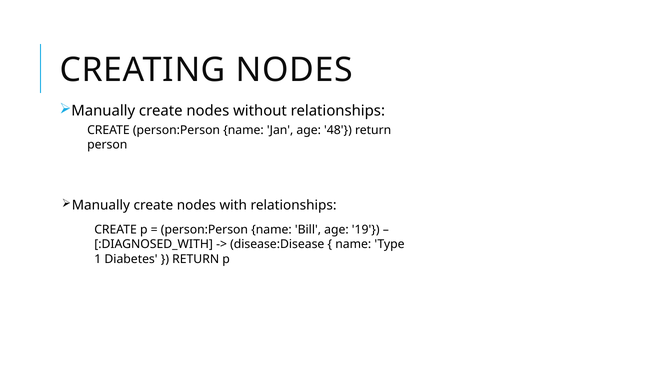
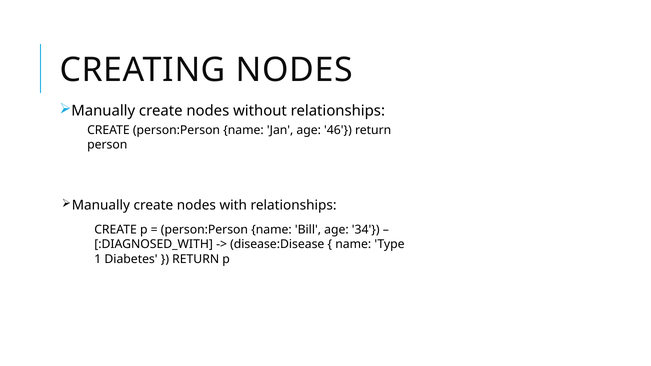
48: 48 -> 46 (338, 130)
19: 19 -> 34 (366, 230)
